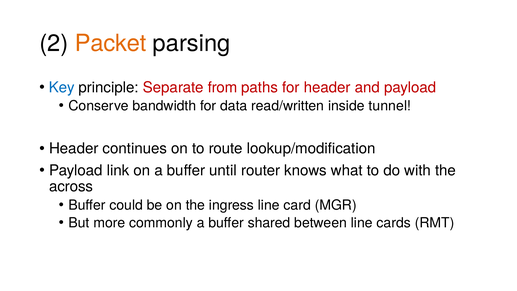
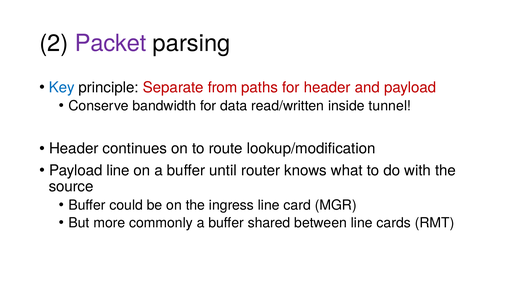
Packet colour: orange -> purple (111, 43)
Payload link: link -> line (118, 170)
across: across -> source (71, 187)
